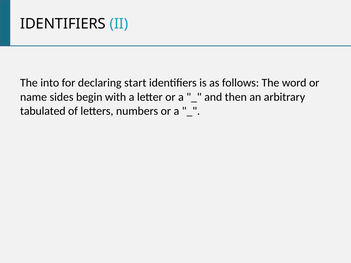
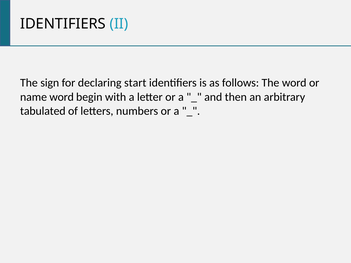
into: into -> sign (50, 83)
name sides: sides -> word (62, 97)
